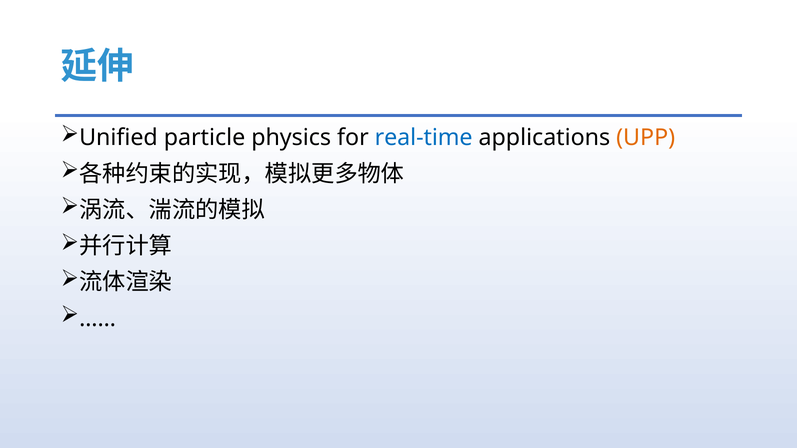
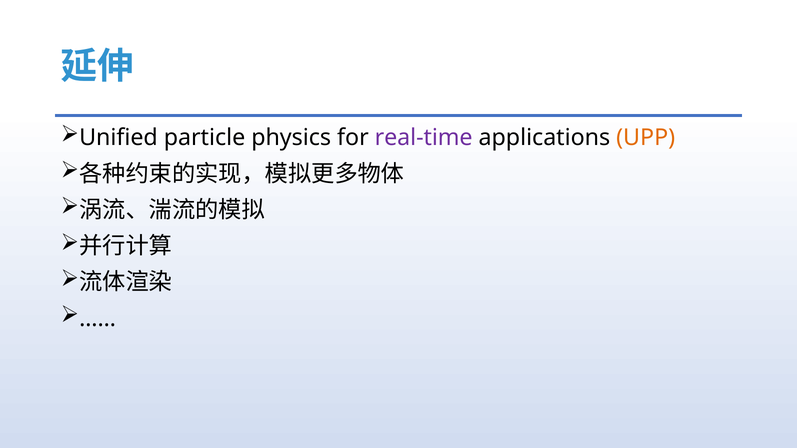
real-time colour: blue -> purple (424, 138)
